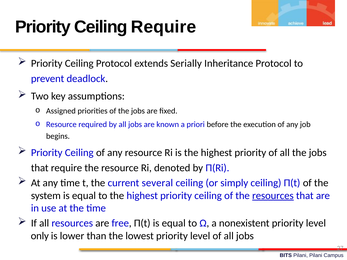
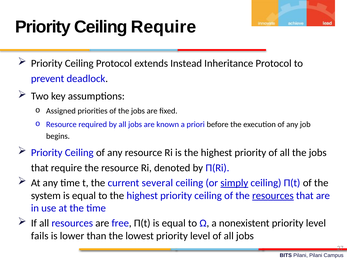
Serially: Serially -> Instead (186, 63)
simply underline: none -> present (234, 183)
only: only -> fails (40, 236)
